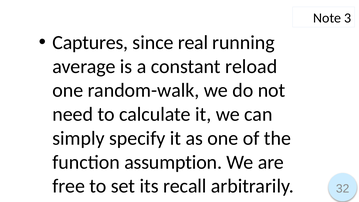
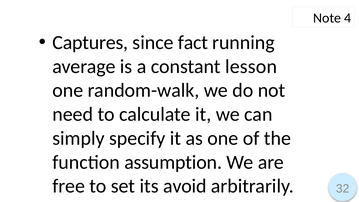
3: 3 -> 4 (348, 18)
real: real -> fact (193, 43)
reload: reload -> lesson (251, 66)
recall: recall -> avoid (185, 186)
